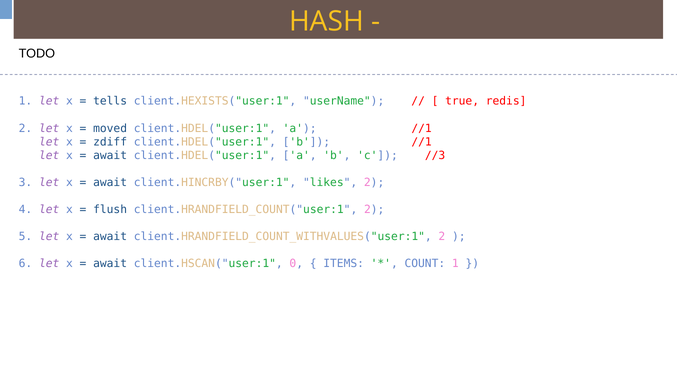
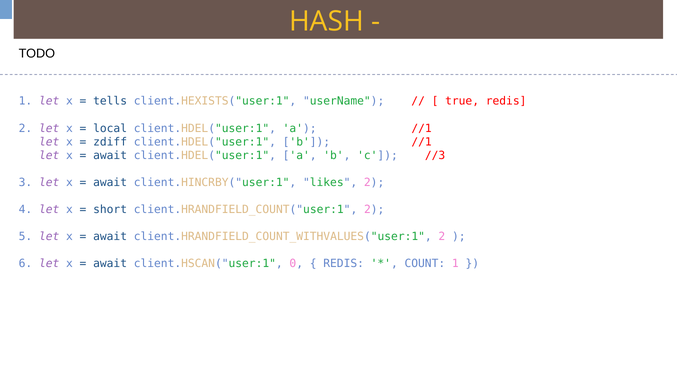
moved: moved -> local (110, 128)
flush: flush -> short (110, 209)
ITEMS: ITEMS -> REDIS (344, 264)
